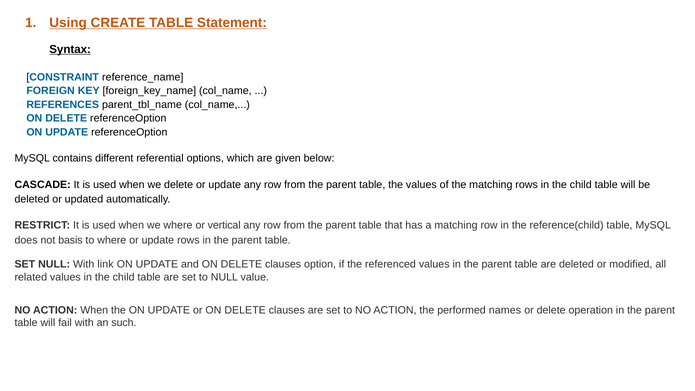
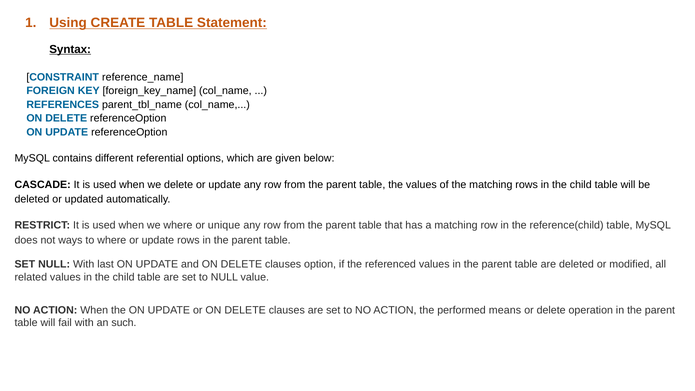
vertical: vertical -> unique (224, 225)
basis: basis -> ways (70, 240)
link: link -> last (106, 264)
names: names -> means (505, 310)
